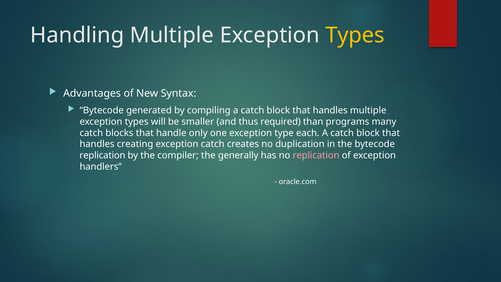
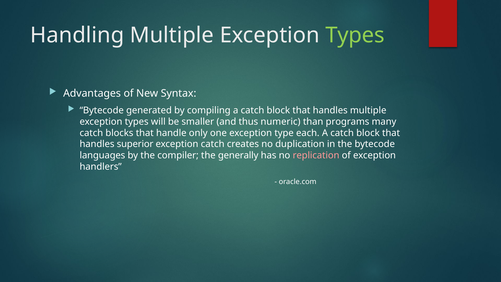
Types colour: yellow -> light green (355, 35)
required: required -> numeric (281, 122)
creating: creating -> superior (135, 144)
replication: replication -> languages (102, 155)
